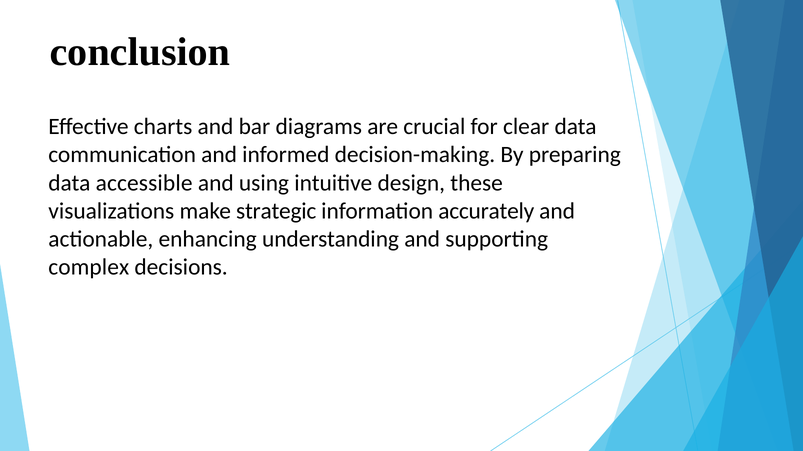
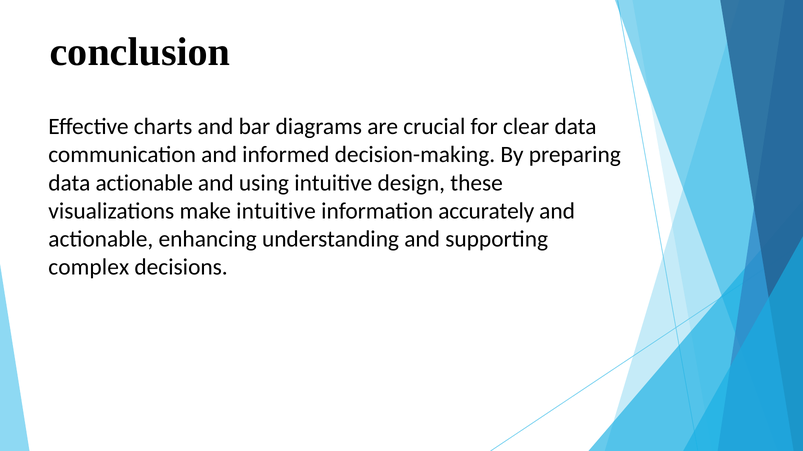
data accessible: accessible -> actionable (144, 183)
make strategic: strategic -> intuitive (276, 211)
